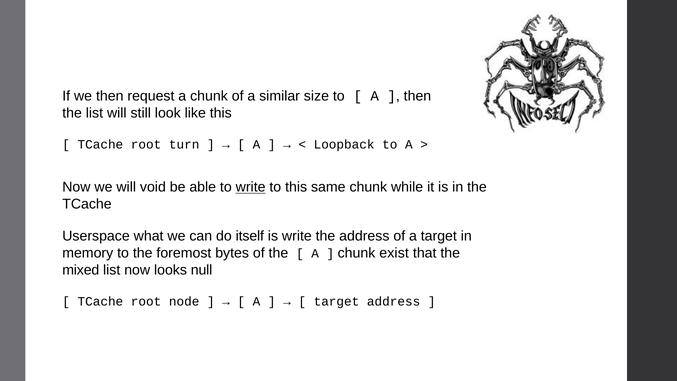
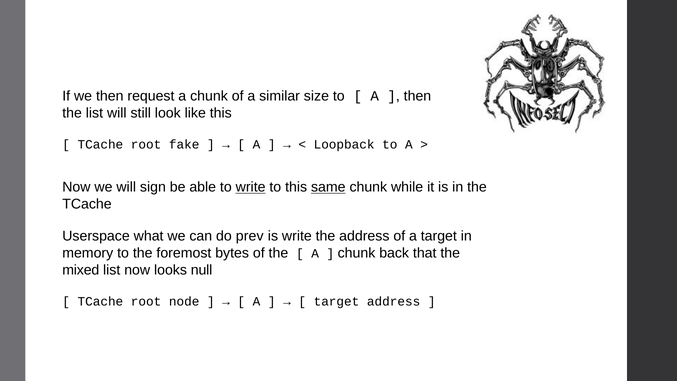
turn: turn -> fake (184, 144)
void: void -> sign (153, 187)
same underline: none -> present (328, 187)
itself: itself -> prev (250, 236)
exist: exist -> back (394, 253)
